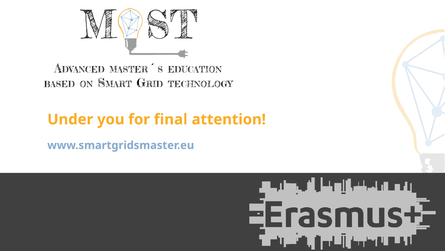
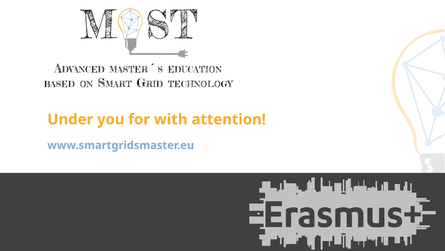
final: final -> with (171, 119)
